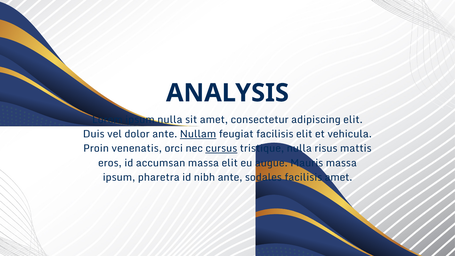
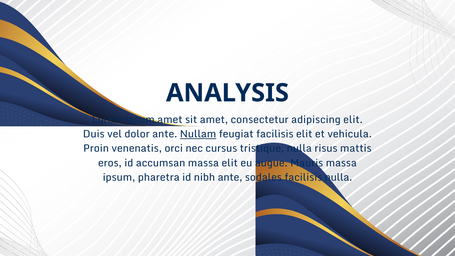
ipsum nulla: nulla -> amet (170, 120)
cursus underline: present -> none (221, 149)
facilisis amet: amet -> nulla (339, 177)
